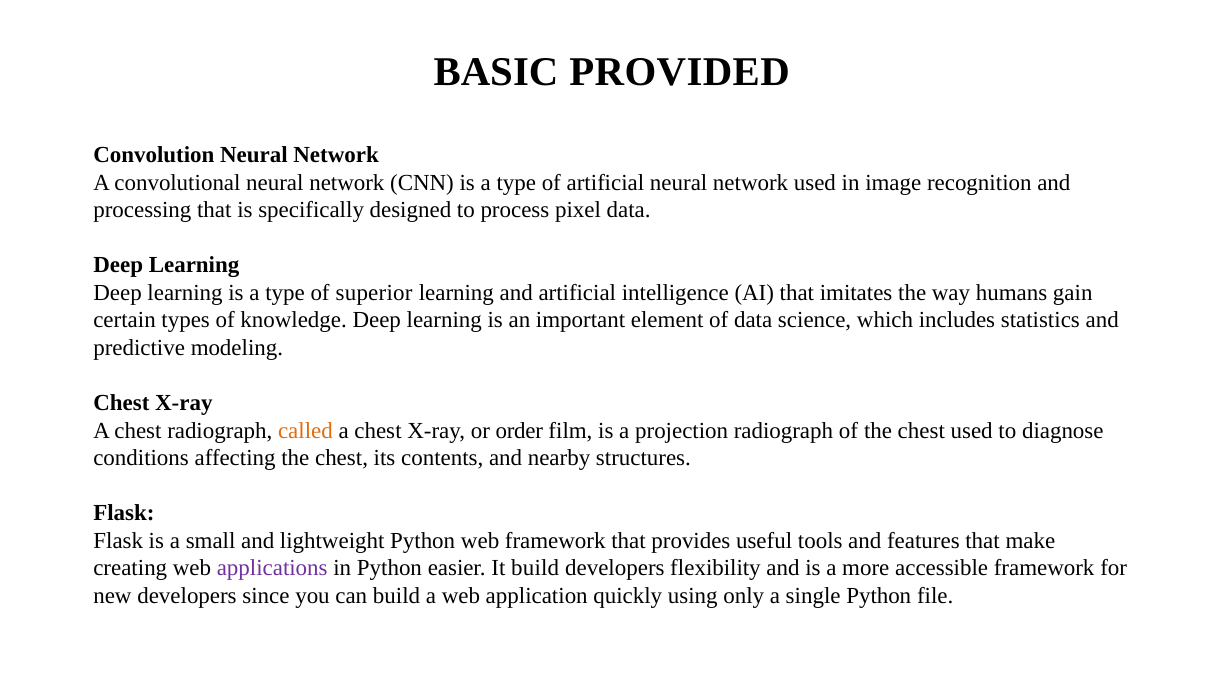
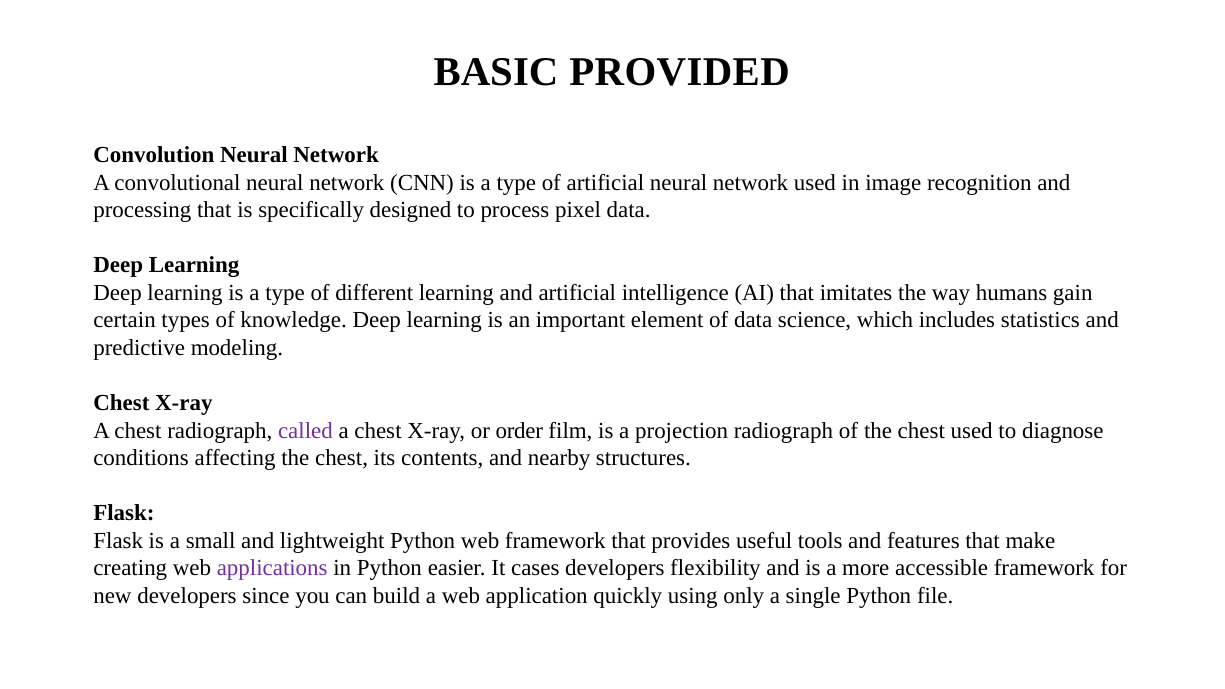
superior: superior -> different (374, 293)
called colour: orange -> purple (305, 431)
It build: build -> cases (535, 568)
